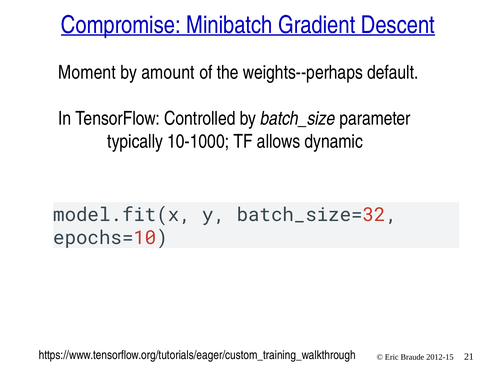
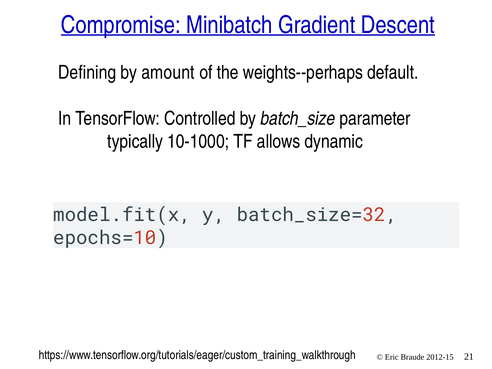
Moment: Moment -> Defining (87, 73)
